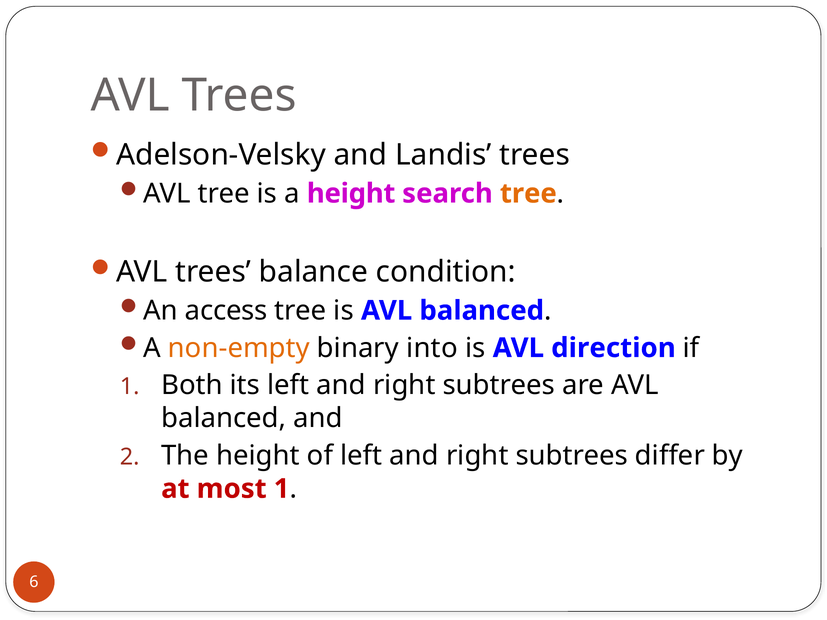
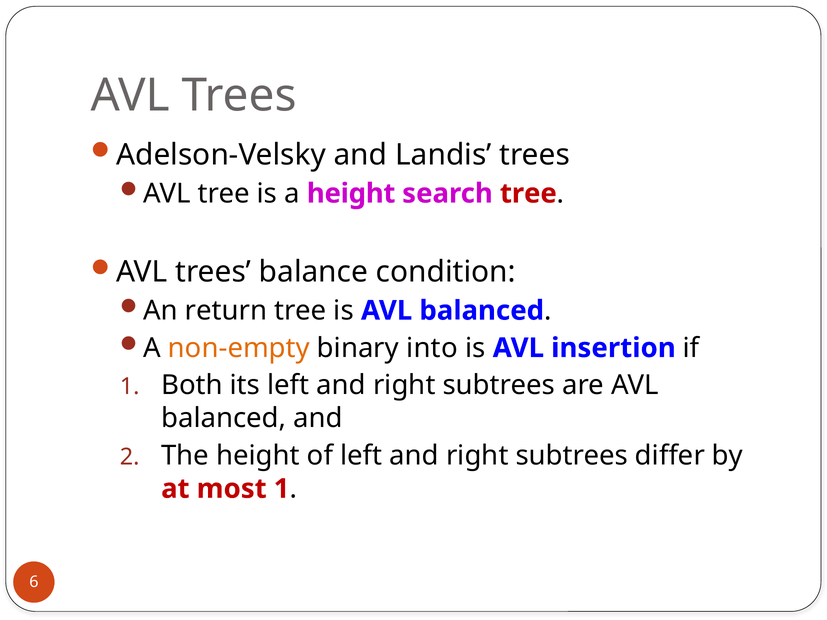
tree colour: orange -> red (528, 194)
access: access -> return (226, 311)
direction: direction -> insertion (613, 348)
